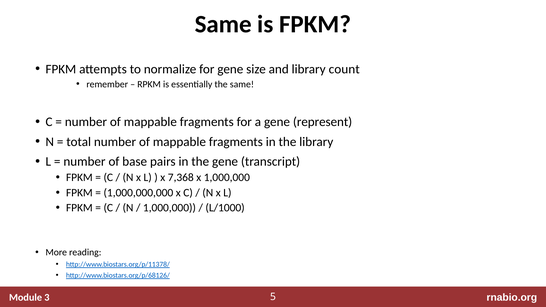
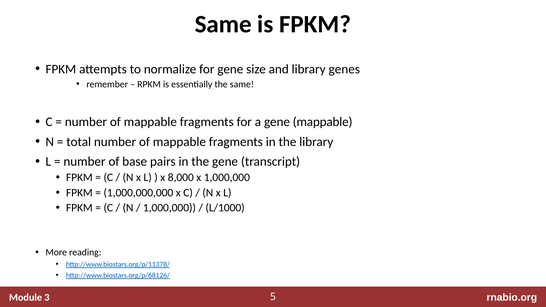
count: count -> genes (344, 69)
gene represent: represent -> mappable (323, 122)
7,368: 7,368 -> 8,000 (181, 178)
